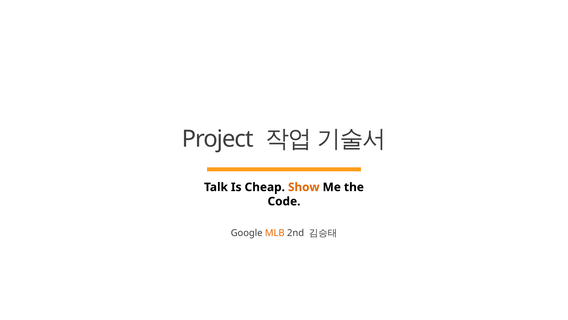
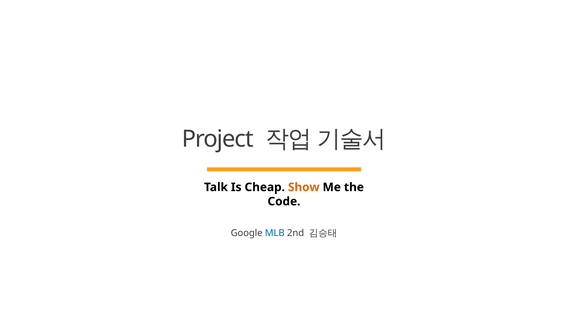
MLB colour: orange -> blue (275, 233)
